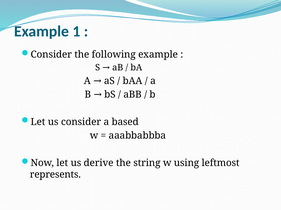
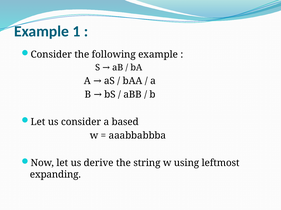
represents: represents -> expanding (55, 175)
